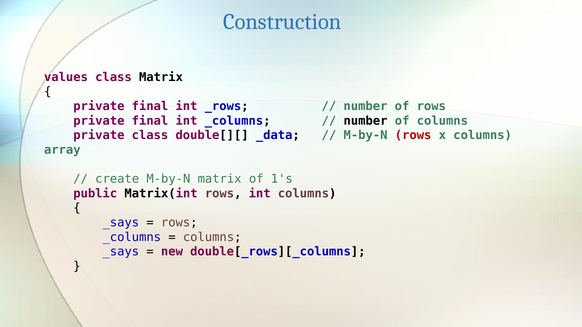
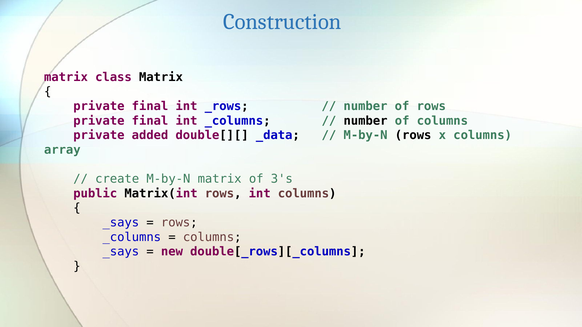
values: values -> matrix (66, 77)
private class: class -> added (150, 135)
rows colour: red -> black (413, 135)
1's: 1's -> 3's (282, 179)
